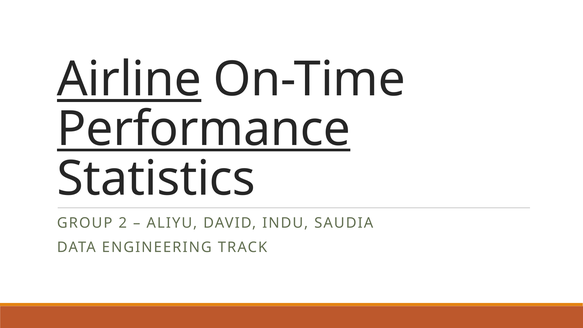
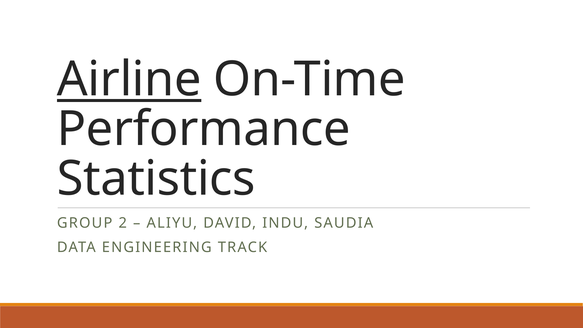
Performance underline: present -> none (204, 129)
